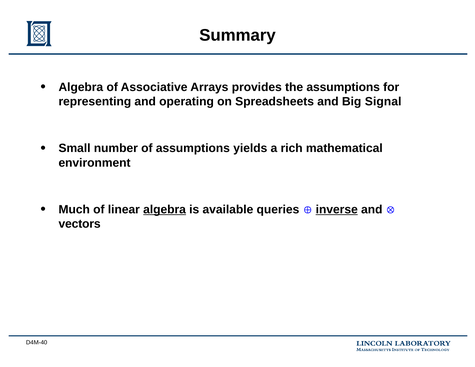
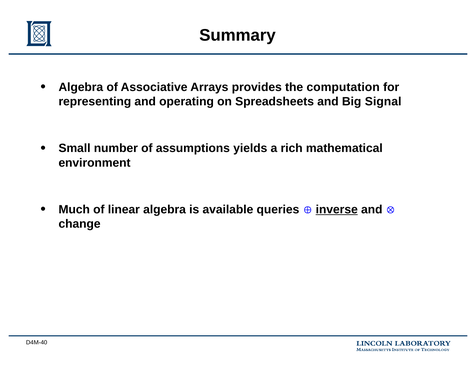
the assumptions: assumptions -> computation (343, 87)
algebra underline: present -> none (165, 210)
vectors: vectors -> change (80, 224)
